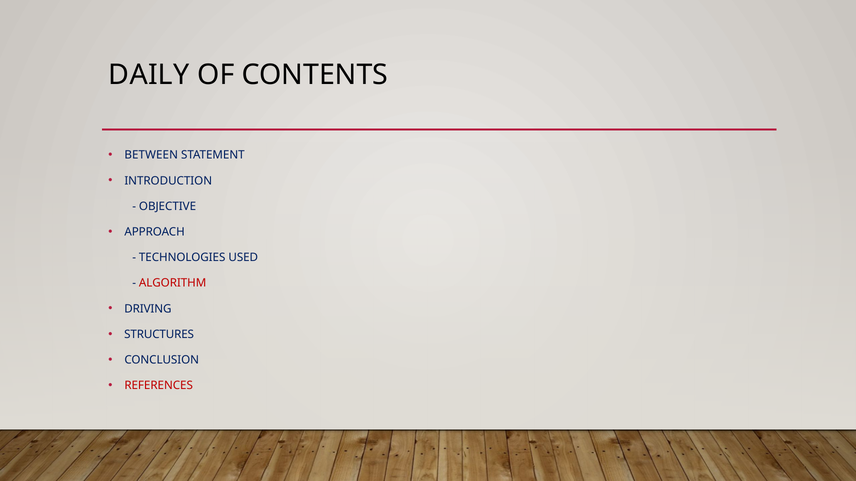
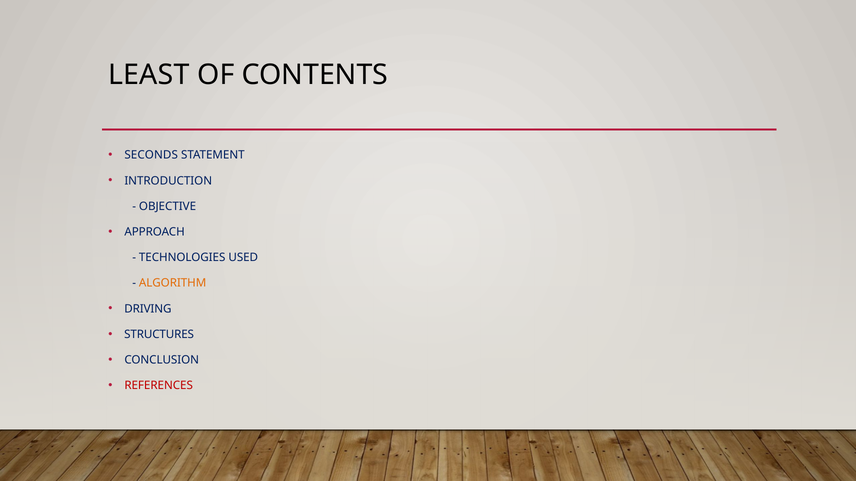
DAILY: DAILY -> LEAST (149, 75)
BETWEEN: BETWEEN -> SECONDS (151, 155)
ALGORITHM colour: red -> orange (173, 283)
